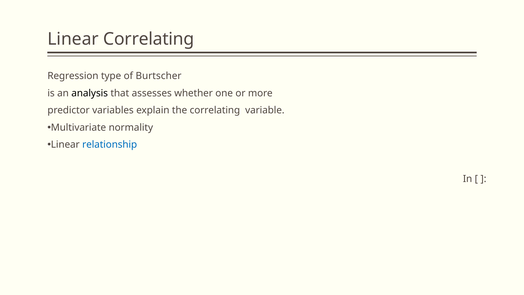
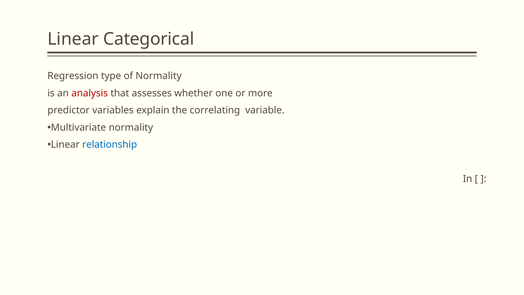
Linear Correlating: Correlating -> Categorical (149, 39)
of Burtscher: Burtscher -> Normality (159, 76)
analysis colour: black -> red (90, 93)
